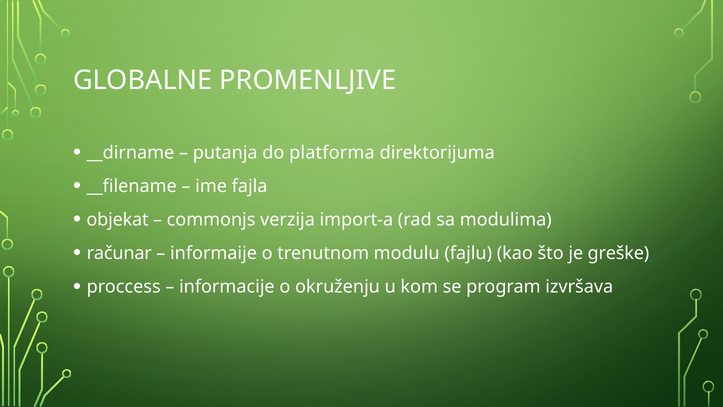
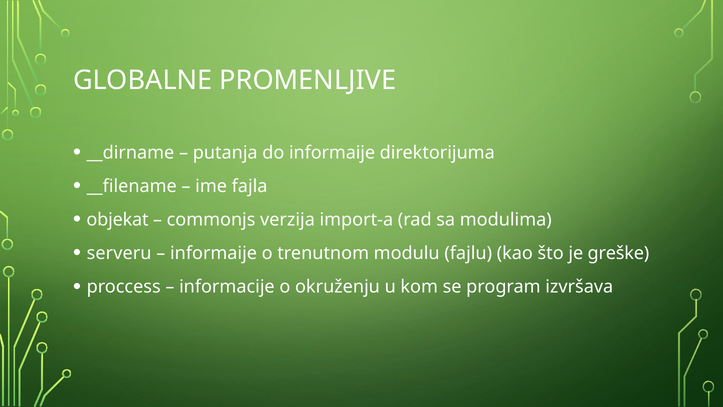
do platforma: platforma -> informaije (332, 153)
računar: računar -> serveru (119, 253)
